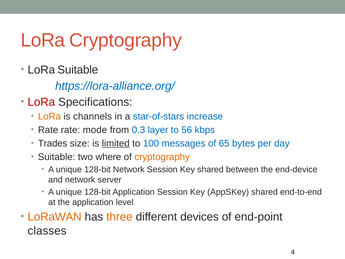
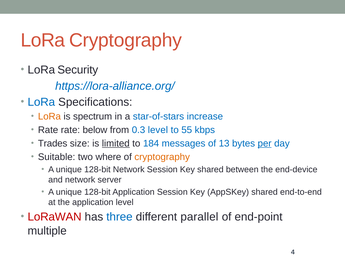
LoRa Suitable: Suitable -> Security (78, 70)
LoRa colour: red -> blue (41, 102)
channels: channels -> spectrum (93, 116)
mode: mode -> below (95, 130)
0.3 layer: layer -> level (158, 130)
56: 56 -> 55 (187, 130)
100: 100 -> 184 (151, 143)
65: 65 -> 13 (224, 143)
per underline: none -> present (265, 143)
LoRaWAN colour: orange -> red (55, 217)
three colour: orange -> blue (119, 217)
devices: devices -> parallel (199, 217)
classes: classes -> multiple (47, 230)
